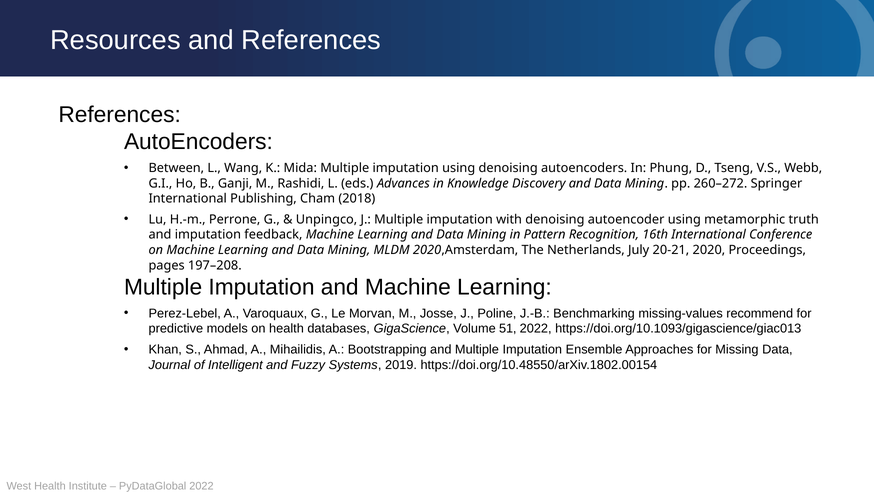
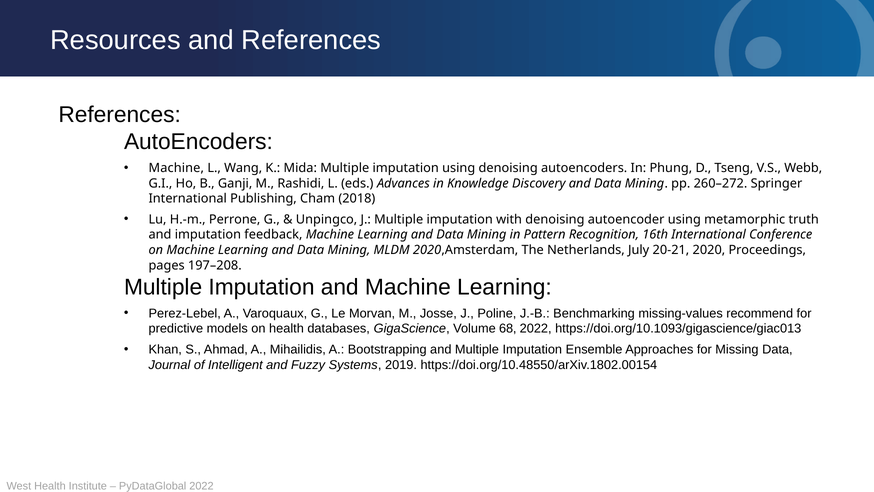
Between: Between -> Machine (176, 168)
51: 51 -> 68 (508, 329)
